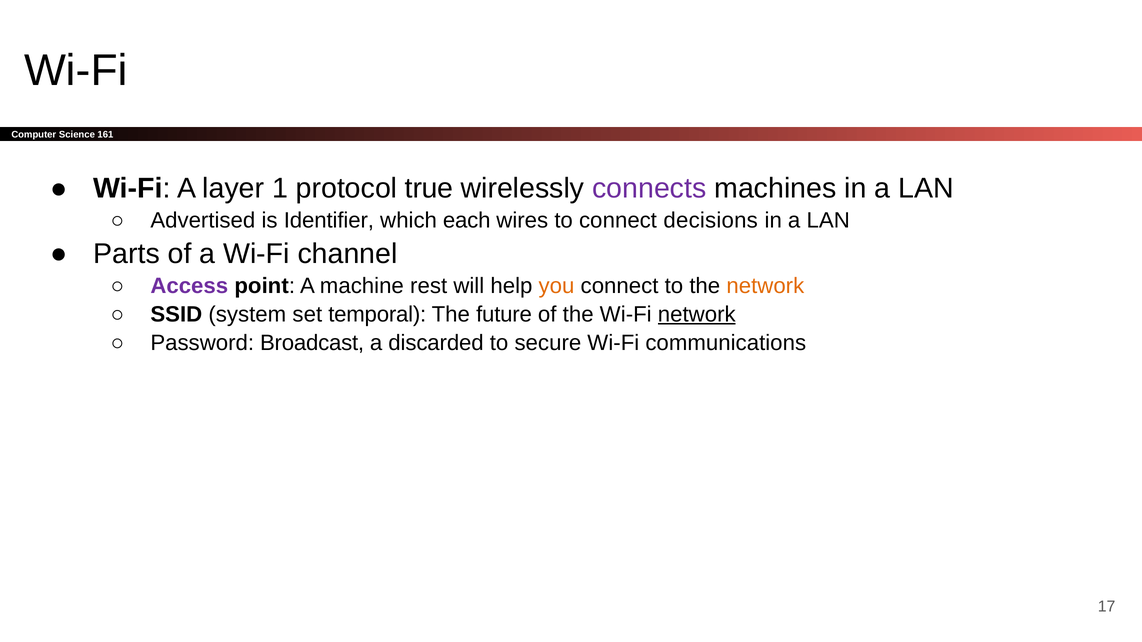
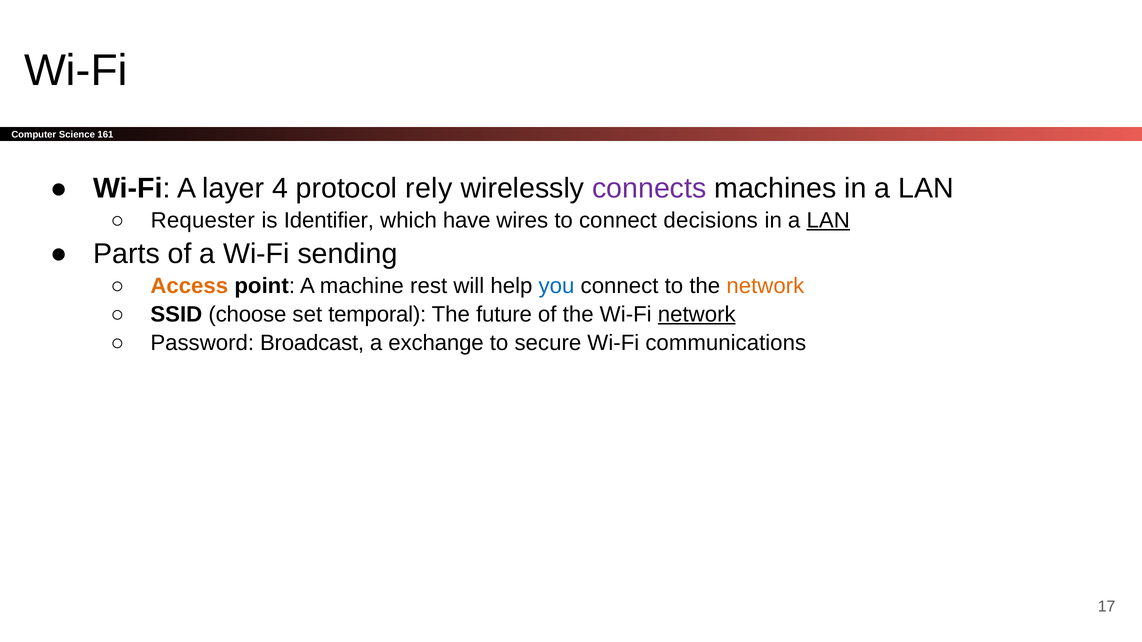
1: 1 -> 4 (280, 188)
true: true -> rely (429, 188)
Advertised: Advertised -> Requester (203, 220)
each: each -> have (467, 220)
LAN underline: none -> present (828, 220)
channel: channel -> sending (348, 254)
Access colour: purple -> orange (189, 286)
you colour: orange -> blue (556, 286)
system: system -> choose (247, 315)
discarded: discarded -> exchange (436, 343)
